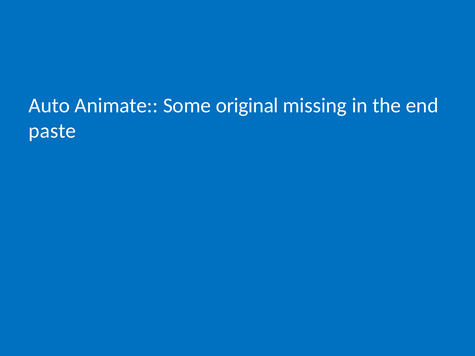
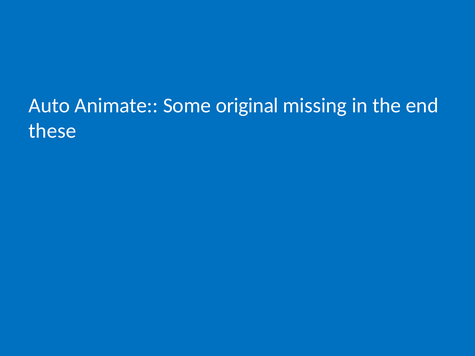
paste: paste -> these (52, 131)
